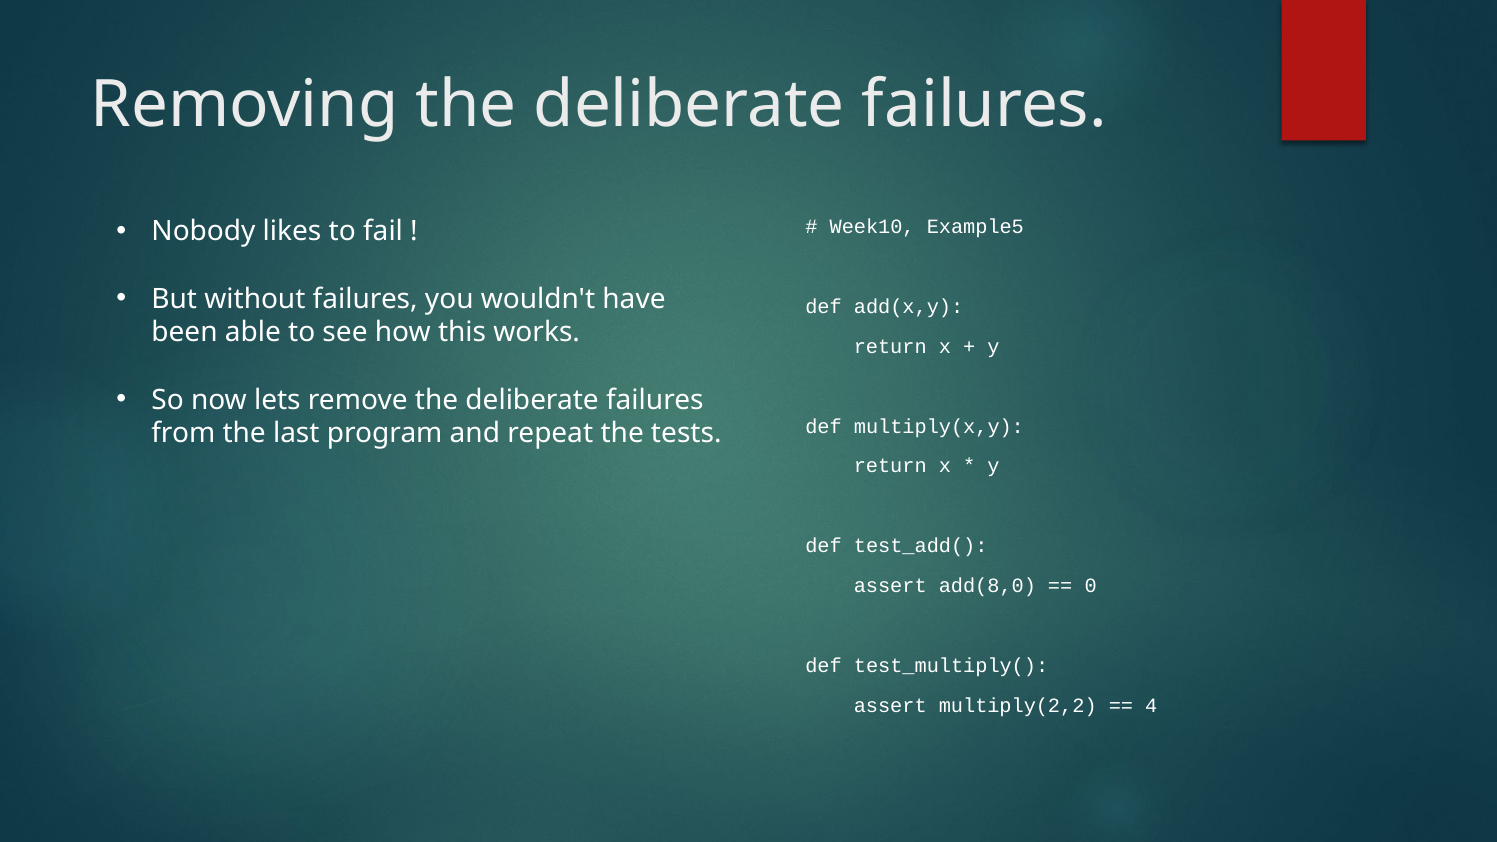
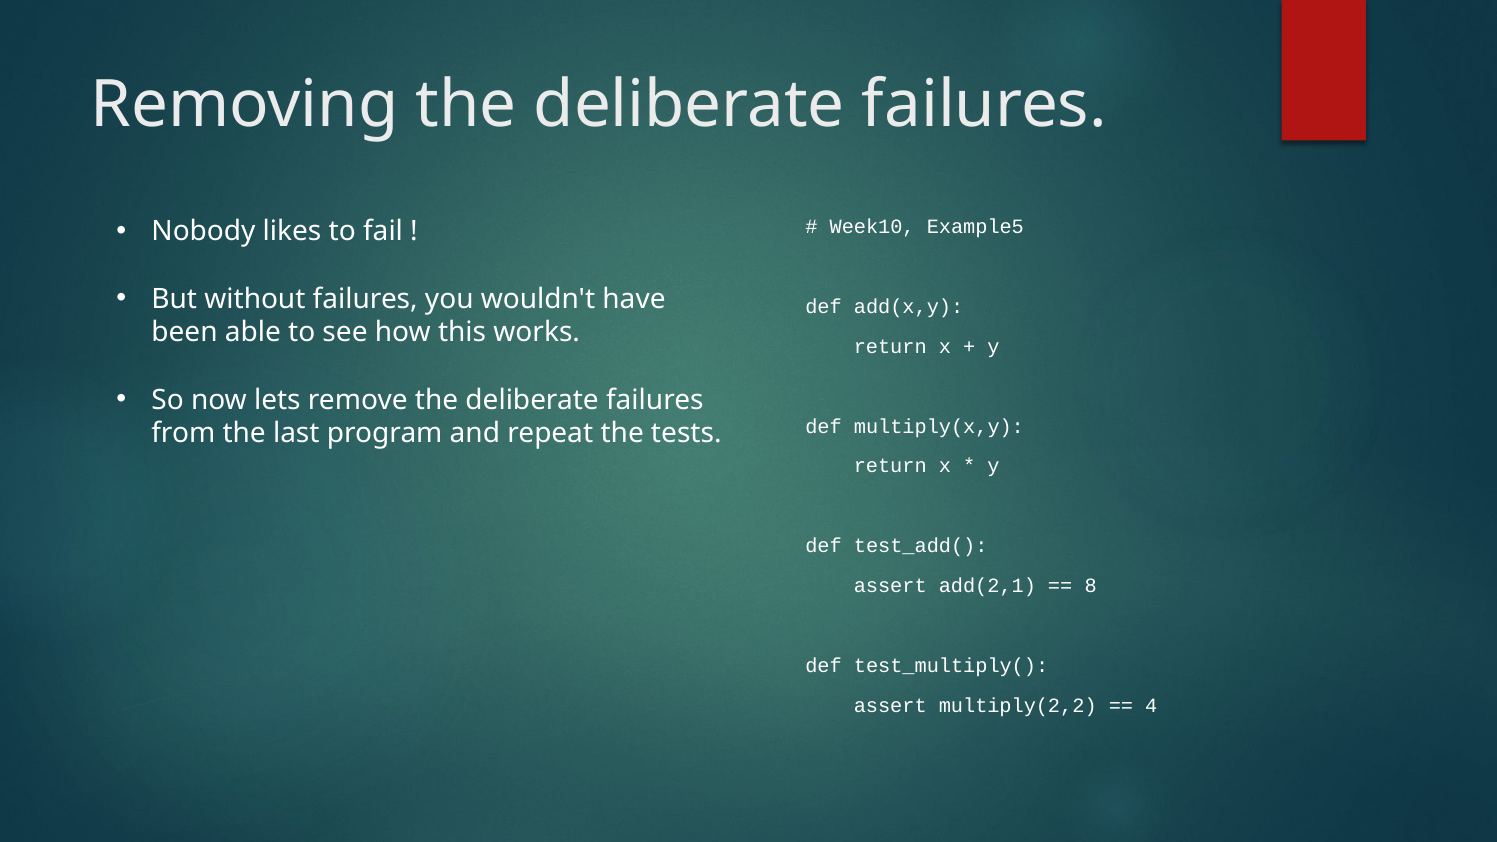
add(8,0: add(8,0 -> add(2,1 (987, 586)
0: 0 -> 8 (1091, 586)
